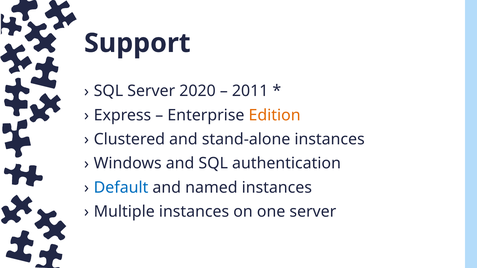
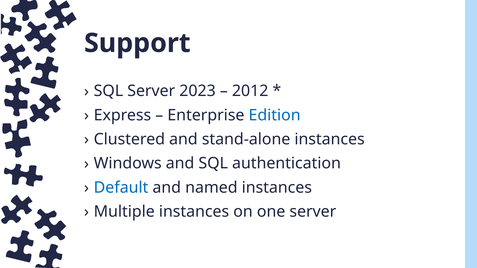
2020: 2020 -> 2023 (198, 91)
2011: 2011 -> 2012 (250, 91)
Edition colour: orange -> blue (275, 115)
